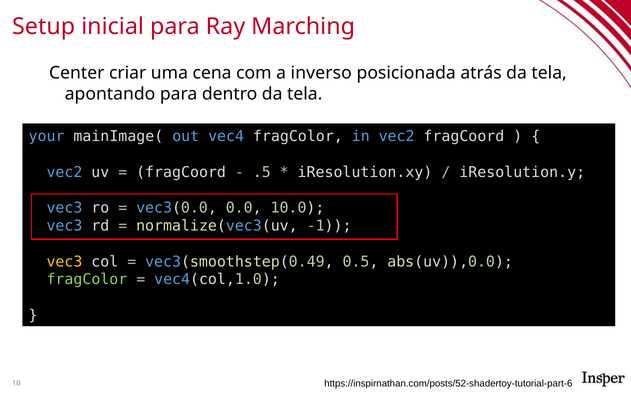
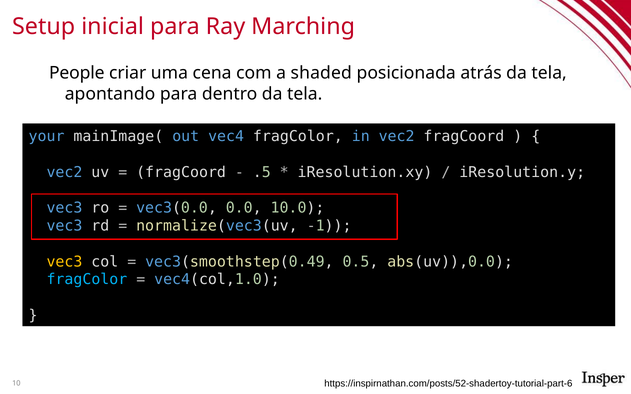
Center: Center -> People (77, 73)
inverso: inverso -> shaded (321, 73)
fragColor colour: light green -> light blue (87, 280)
